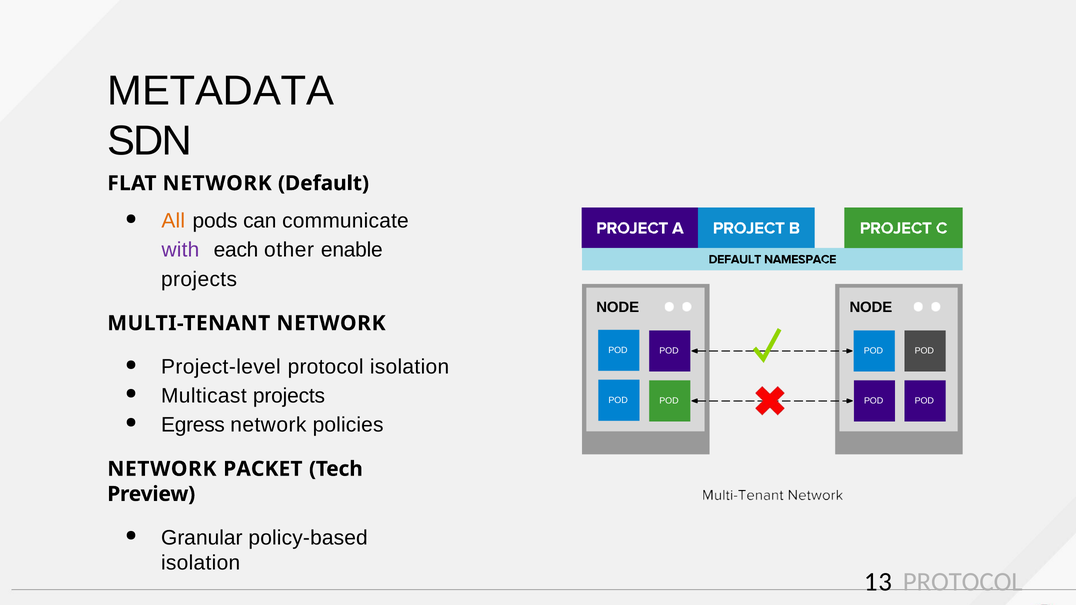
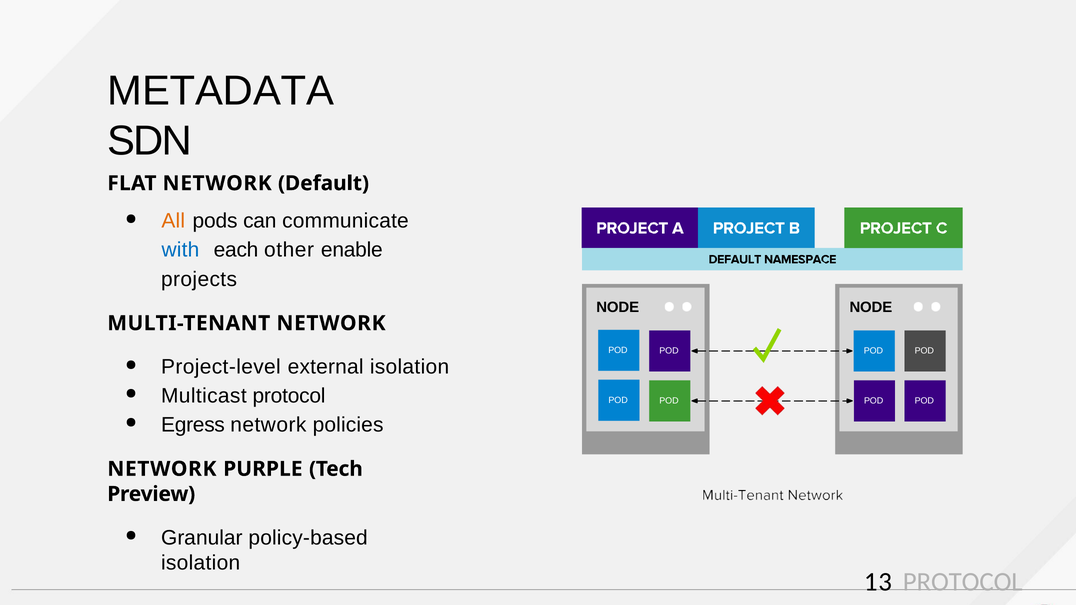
with colour: purple -> blue (180, 250)
Project-level protocol: protocol -> external (326, 367)
Multicast projects: projects -> protocol (289, 396)
PACKET: PACKET -> PURPLE (263, 469)
